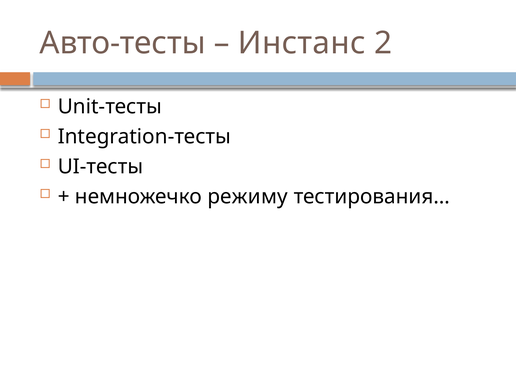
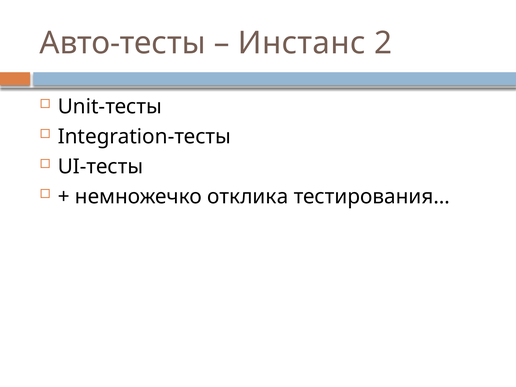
режиму: режиму -> отклика (248, 197)
